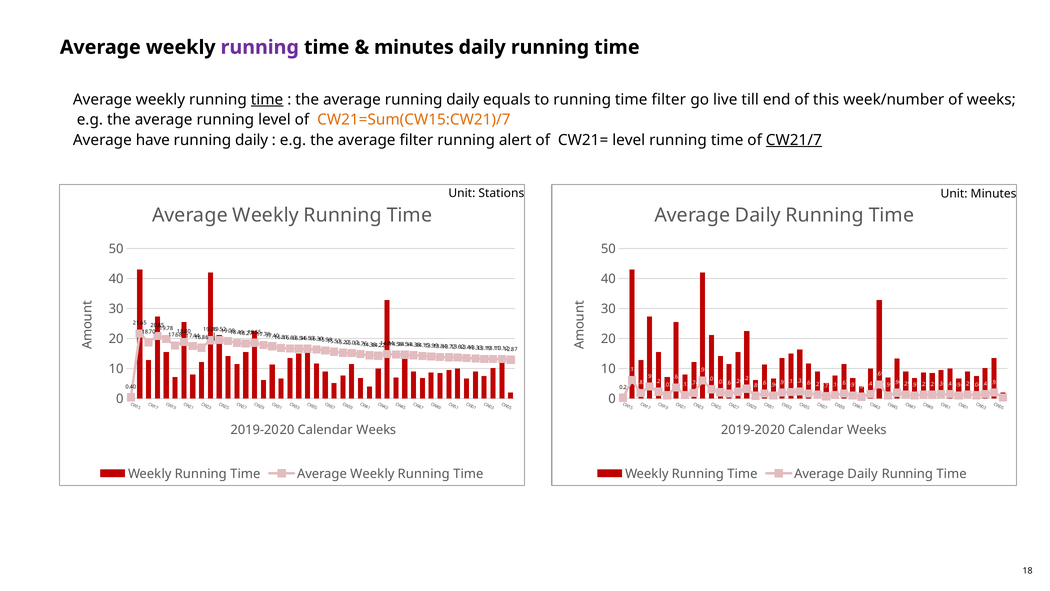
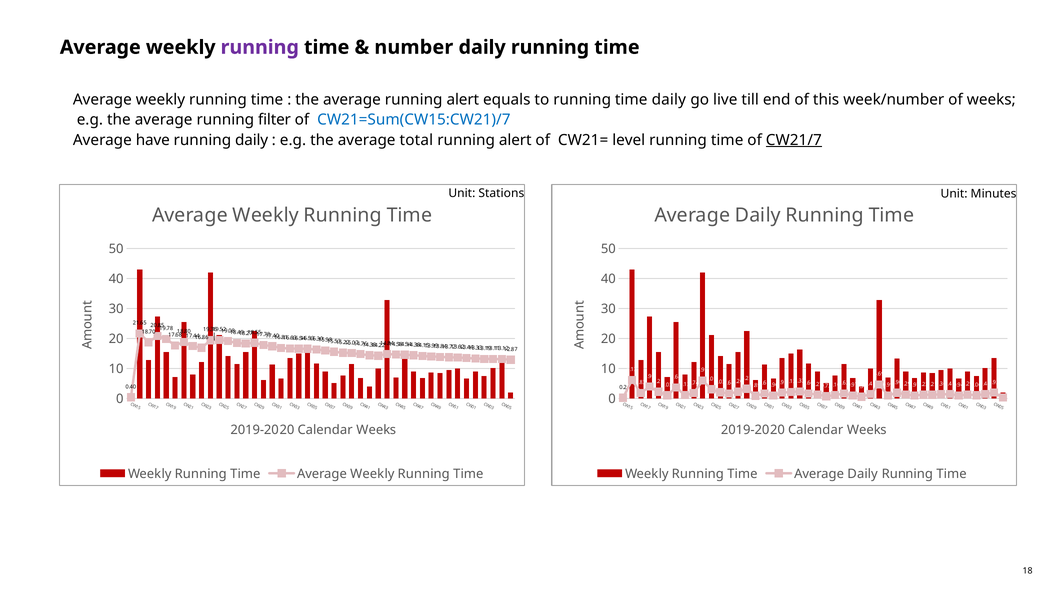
minutes: minutes -> number (414, 47)
time underline: present -> none (267, 99)
average running daily: daily -> alert (463, 99)
time filter: filter -> daily (669, 99)
running level: level -> filter (274, 120)
CW21=Sum(CW15:CW21)/7 colour: orange -> blue (414, 120)
average filter: filter -> total (416, 140)
